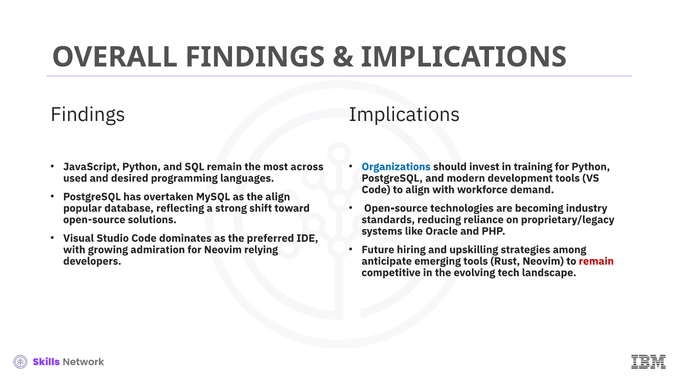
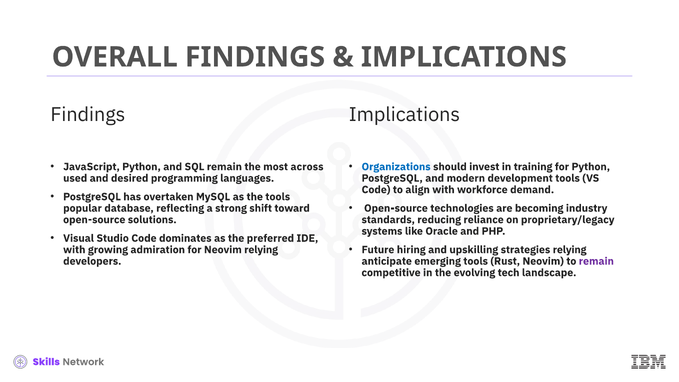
the align: align -> tools (278, 197)
strategies among: among -> relying (570, 250)
remain colour: red -> purple (596, 261)
